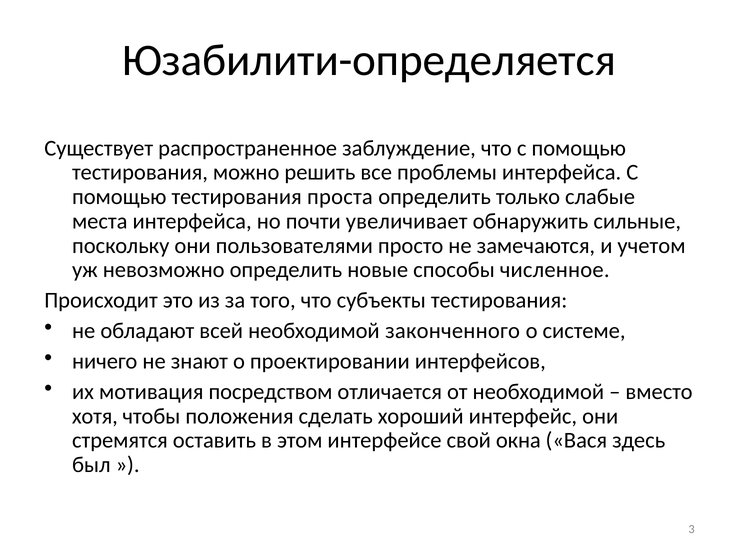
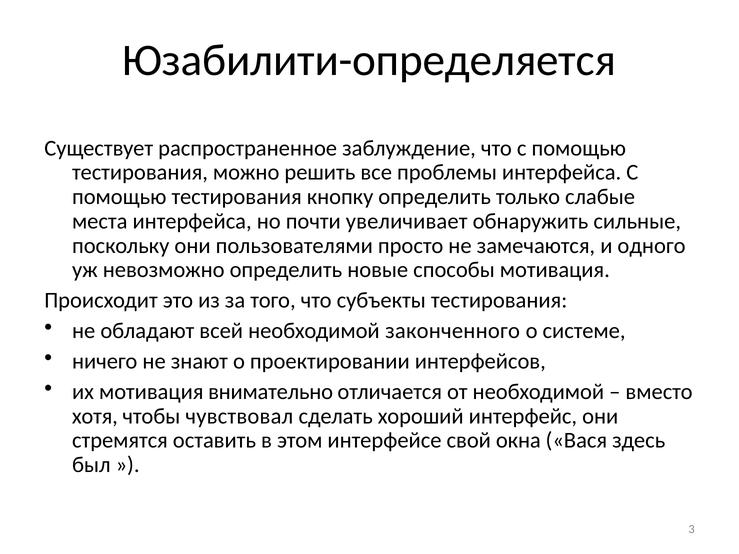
проста: проста -> кнопку (340, 197)
учетом: учетом -> одного (652, 246)
способы численное: численное -> мотивация (555, 270)
посредством: посредством -> внимательно (271, 392)
положения: положения -> чувствовал (239, 416)
